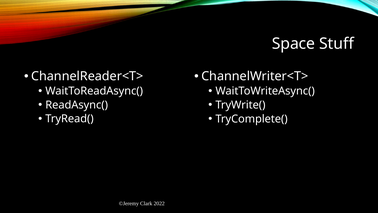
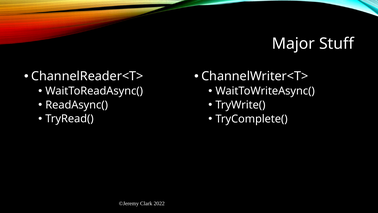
Space: Space -> Major (293, 44)
